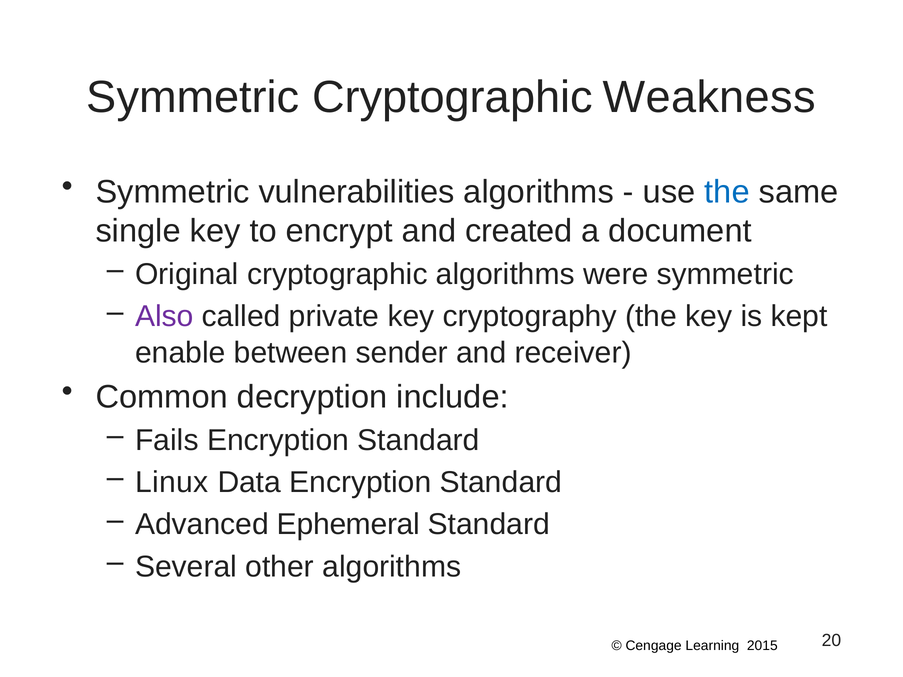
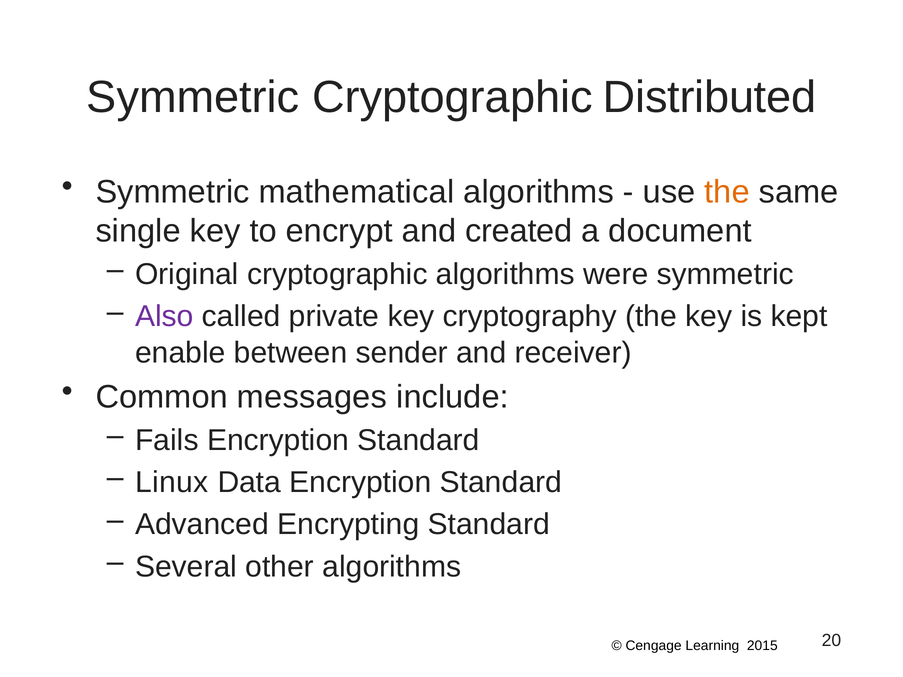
Weakness: Weakness -> Distributed (710, 97)
vulnerabilities: vulnerabilities -> mathematical (356, 192)
the colour: blue -> orange (727, 192)
decryption: decryption -> messages (312, 397)
Ephemeral: Ephemeral -> Encrypting (348, 525)
